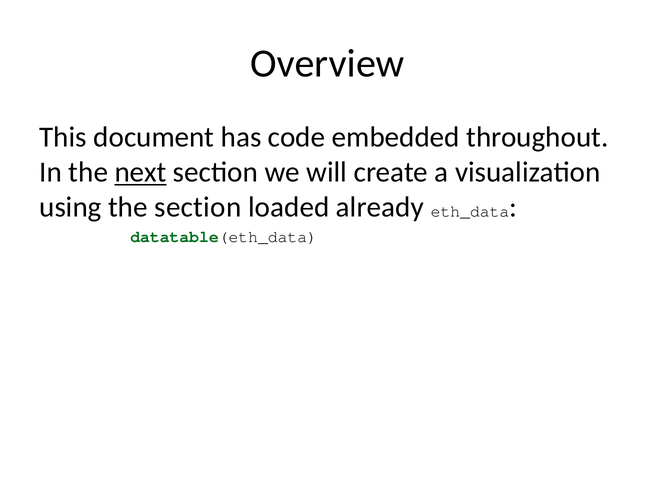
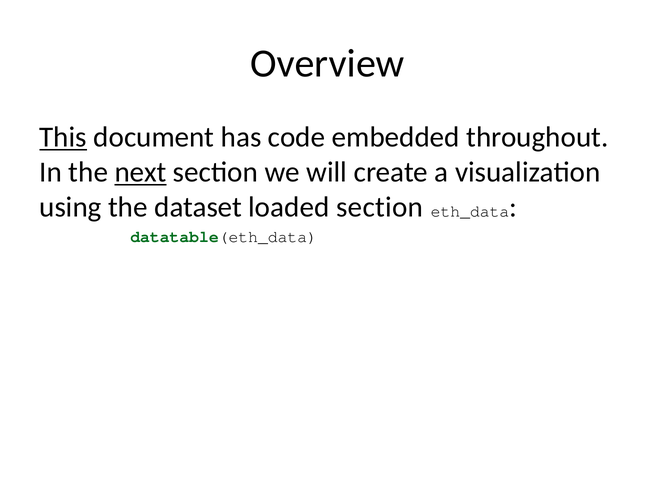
This underline: none -> present (63, 137)
the section: section -> dataset (198, 207)
loaded already: already -> section (380, 207)
